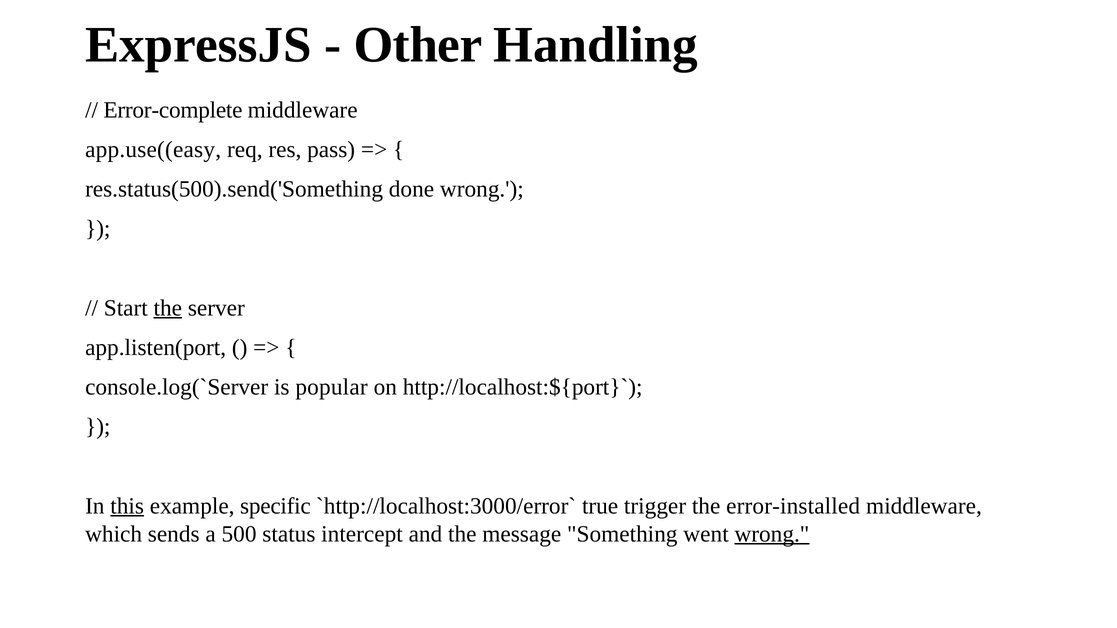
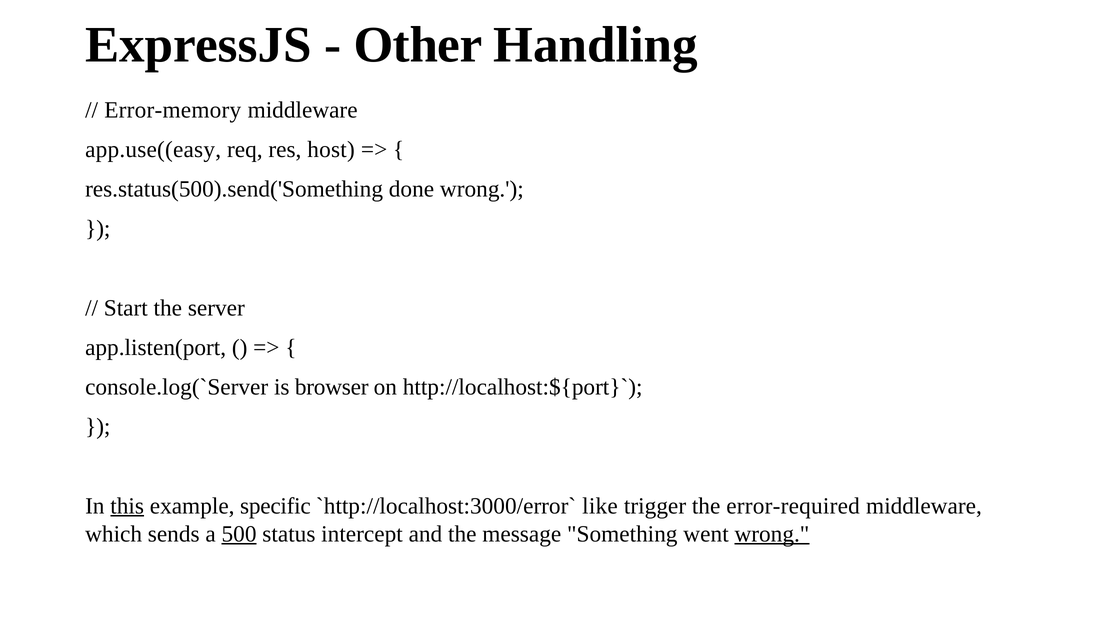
Error-complete: Error-complete -> Error-memory (173, 110)
pass: pass -> host (331, 150)
the underline: present -> none (168, 308)
popular: popular -> browser (332, 387)
true: true -> like (600, 506)
error-installed: error-installed -> error-required (793, 506)
500 underline: none -> present (239, 534)
